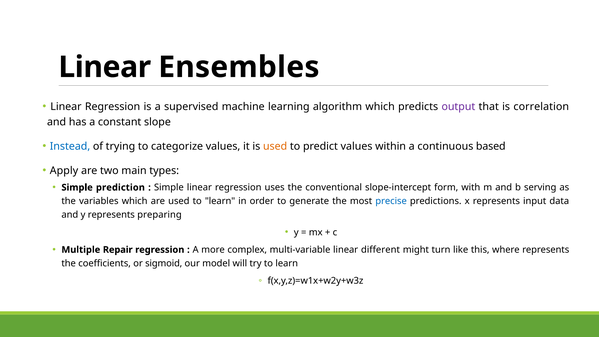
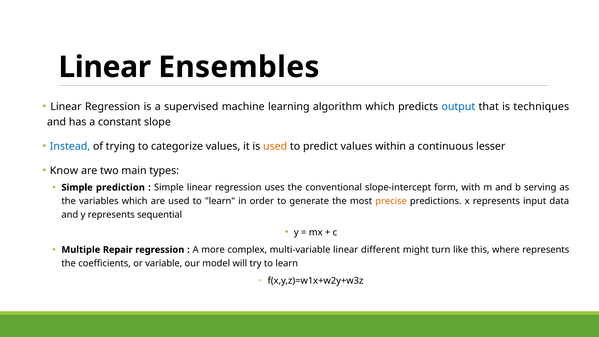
output colour: purple -> blue (458, 107)
correlation: correlation -> techniques (541, 107)
based: based -> lesser (491, 146)
Apply: Apply -> Know (64, 171)
precise colour: blue -> orange (391, 201)
preparing: preparing -> sequential (160, 215)
sigmoid: sigmoid -> variable (164, 263)
